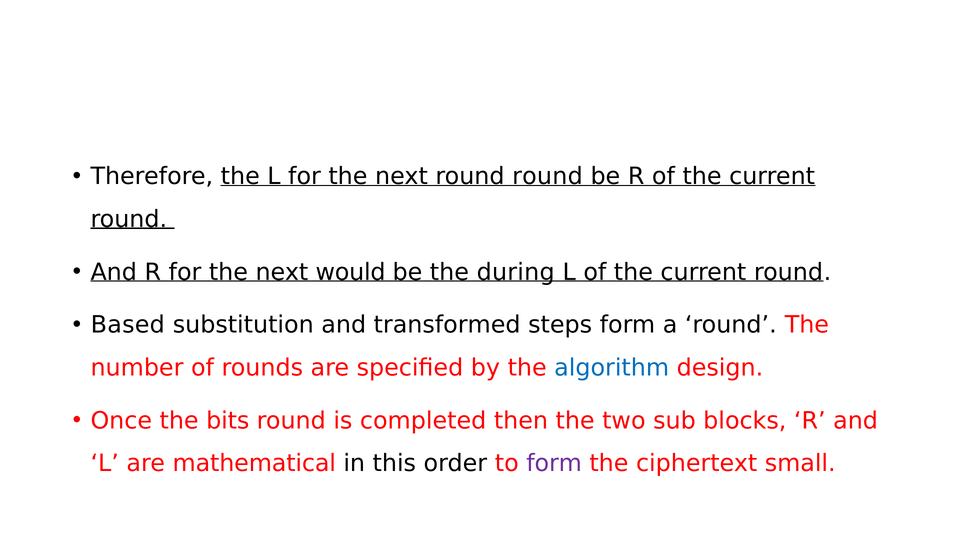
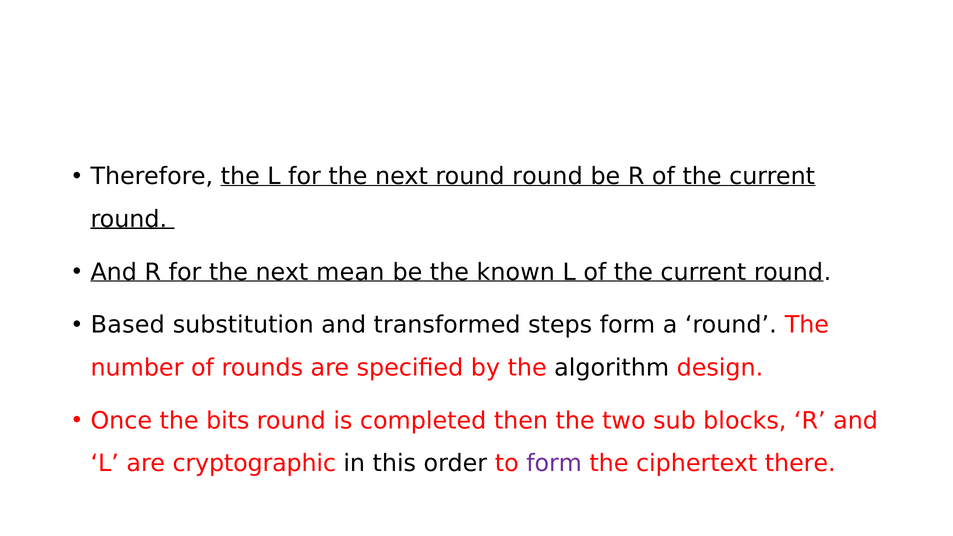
would: would -> mean (350, 272)
during: during -> known (516, 272)
algorithm colour: blue -> black (612, 368)
mathematical: mathematical -> cryptographic (254, 464)
small: small -> there (800, 464)
